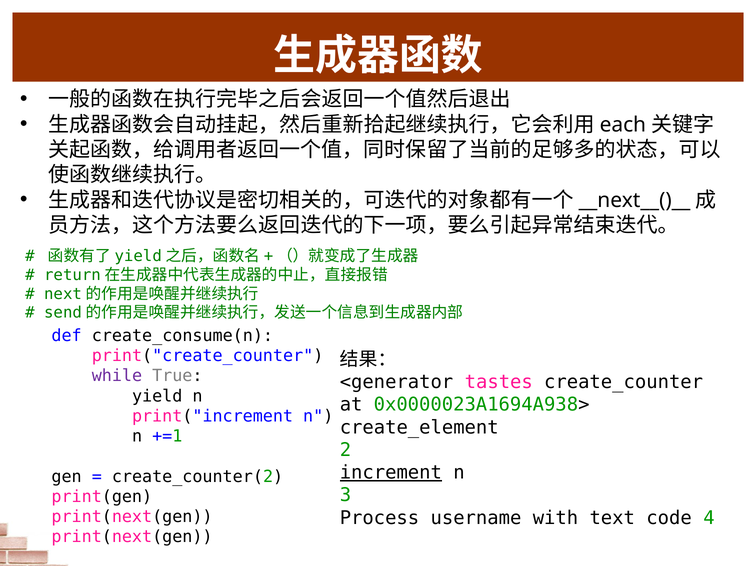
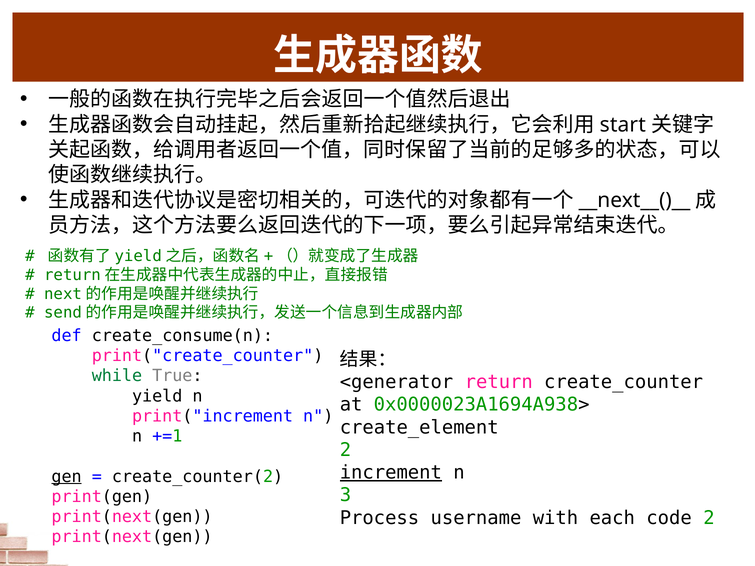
each: each -> start (623, 125)
while colour: purple -> green (117, 376)
tastes: tastes -> return (499, 382)
gen underline: none -> present (67, 477)
text: text -> each (612, 518)
code 4: 4 -> 2 (709, 518)
